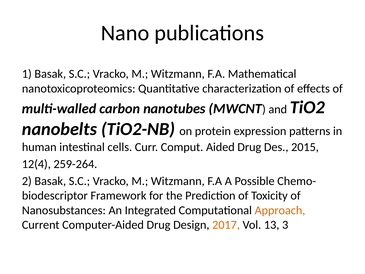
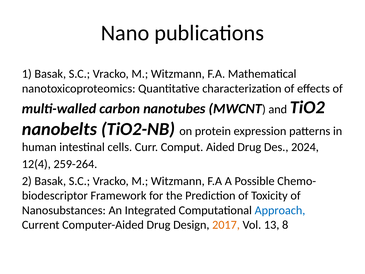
2015: 2015 -> 2024 (305, 147)
Approach colour: orange -> blue (280, 210)
3: 3 -> 8 (285, 225)
